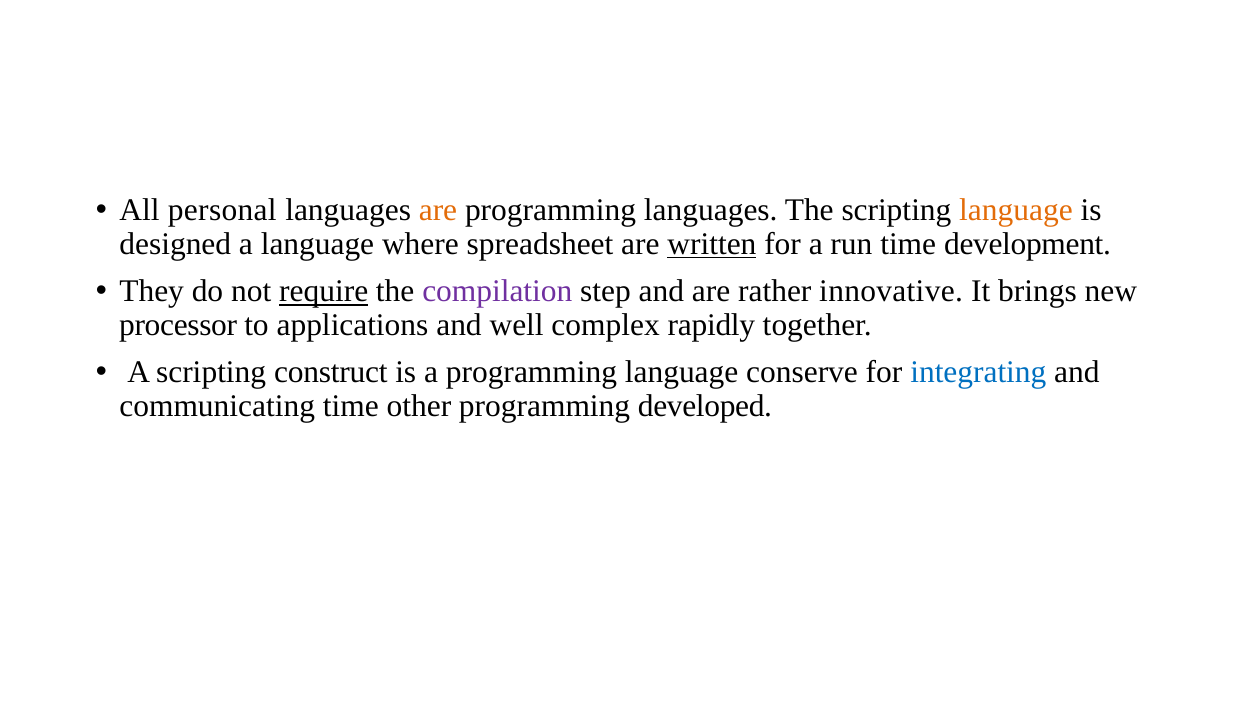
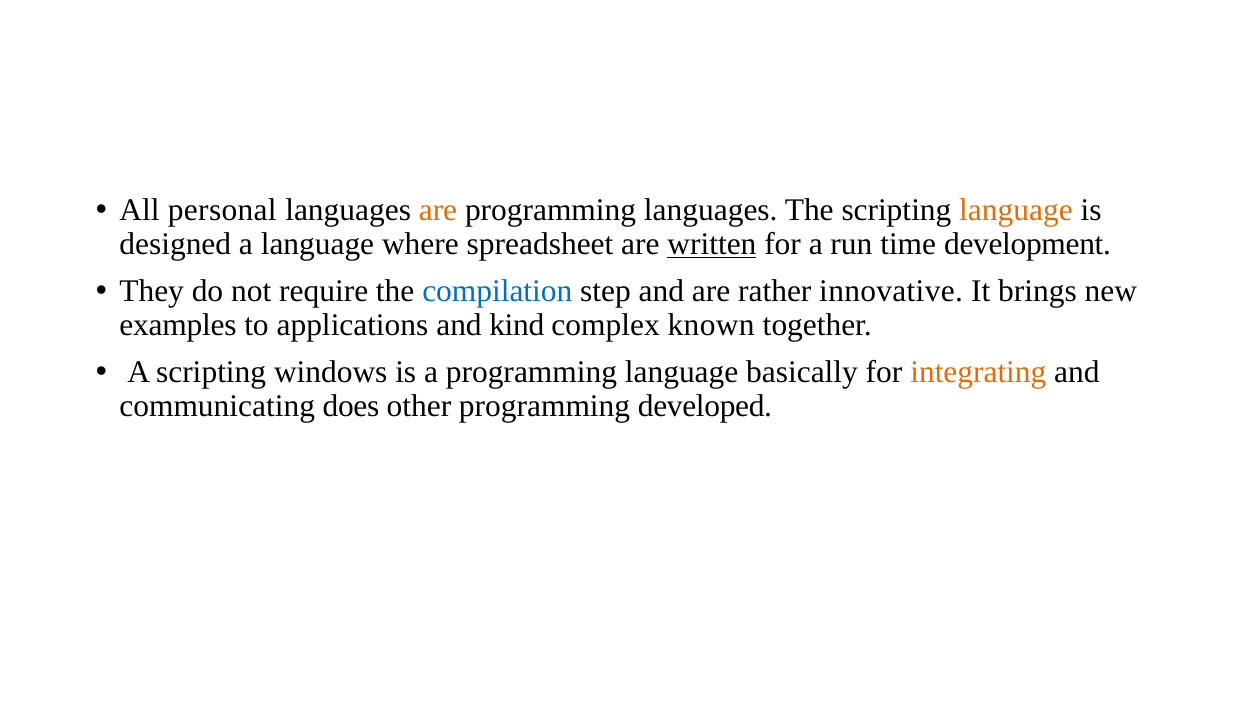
require underline: present -> none (324, 291)
compilation colour: purple -> blue (497, 291)
processor: processor -> examples (178, 325)
well: well -> kind (517, 325)
rapidly: rapidly -> known (711, 325)
construct: construct -> windows (331, 372)
conserve: conserve -> basically (802, 372)
integrating colour: blue -> orange (978, 372)
communicating time: time -> does (351, 406)
